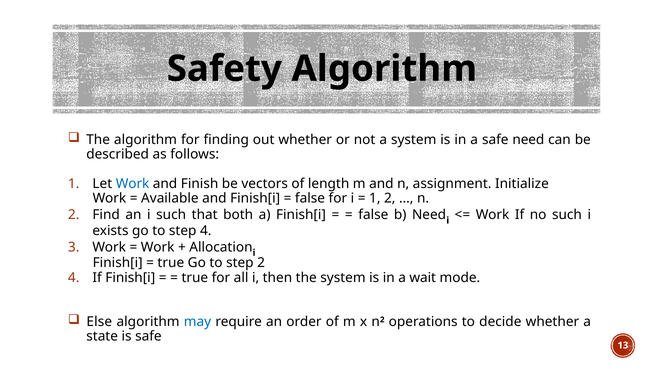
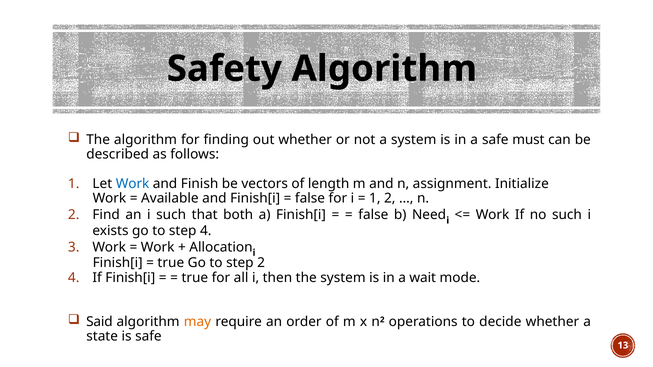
safe need: need -> must (528, 140)
Else: Else -> Said (99, 322)
may colour: blue -> orange (198, 322)
